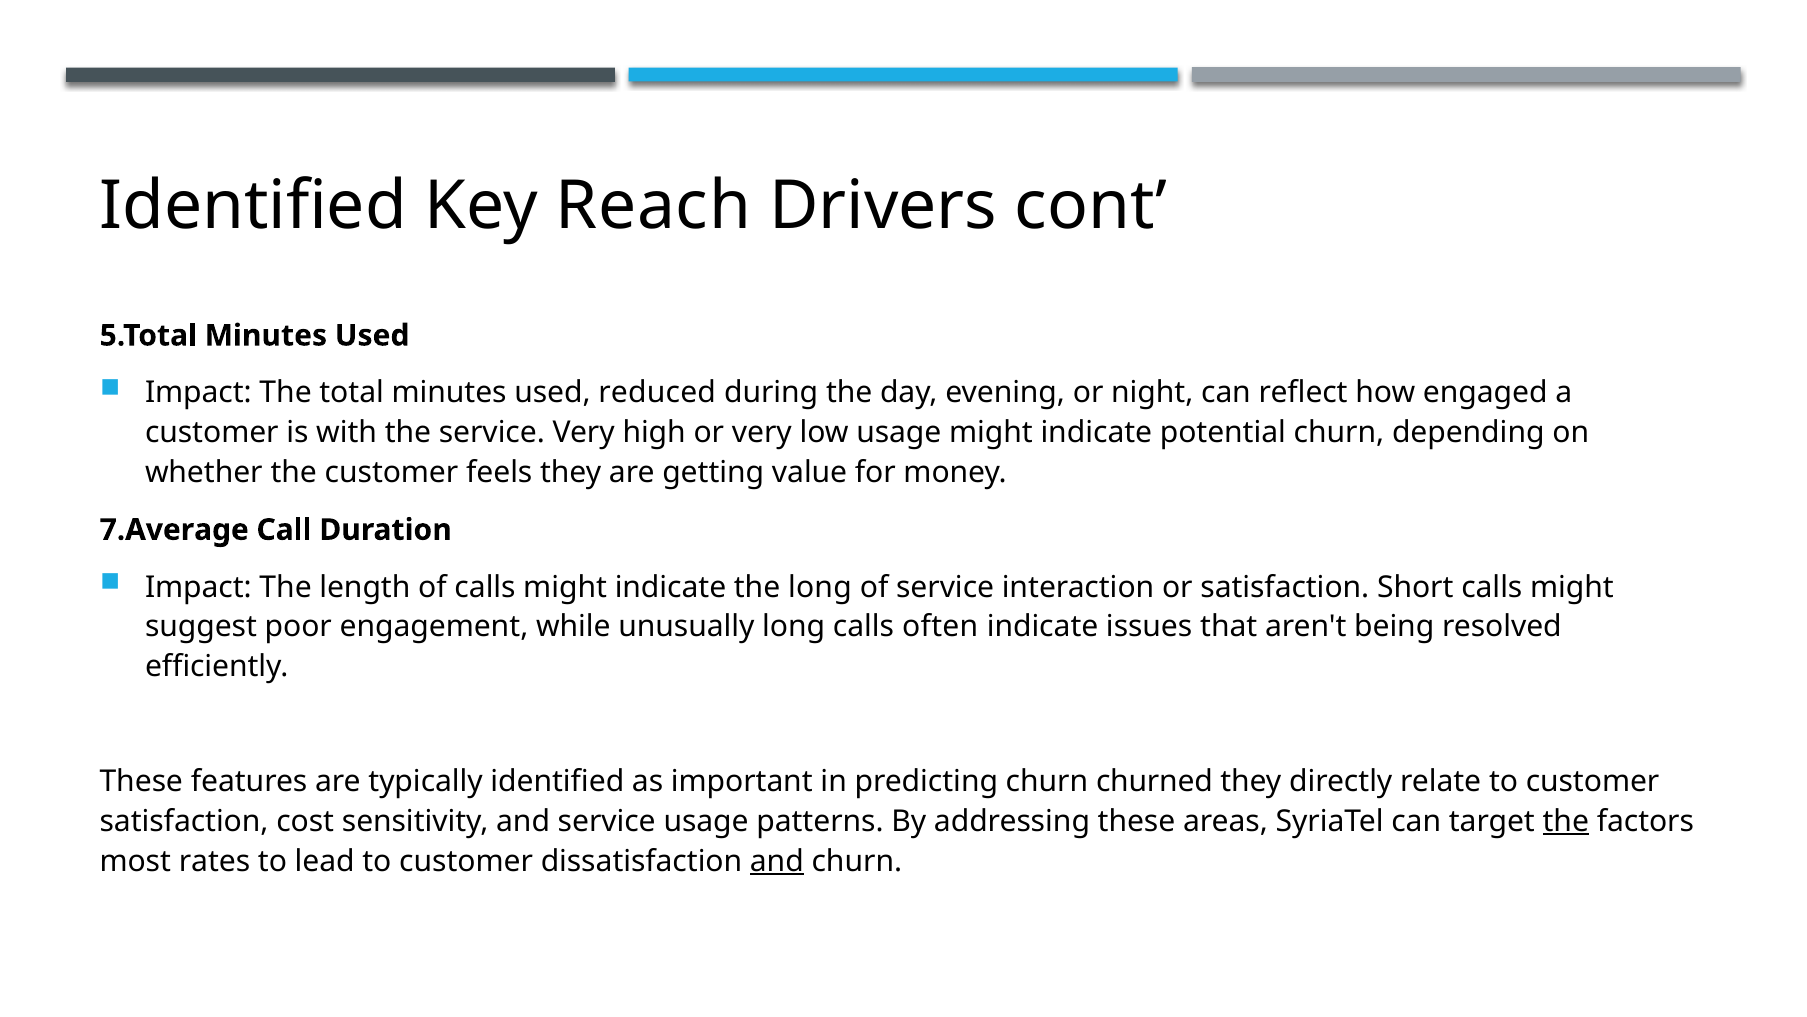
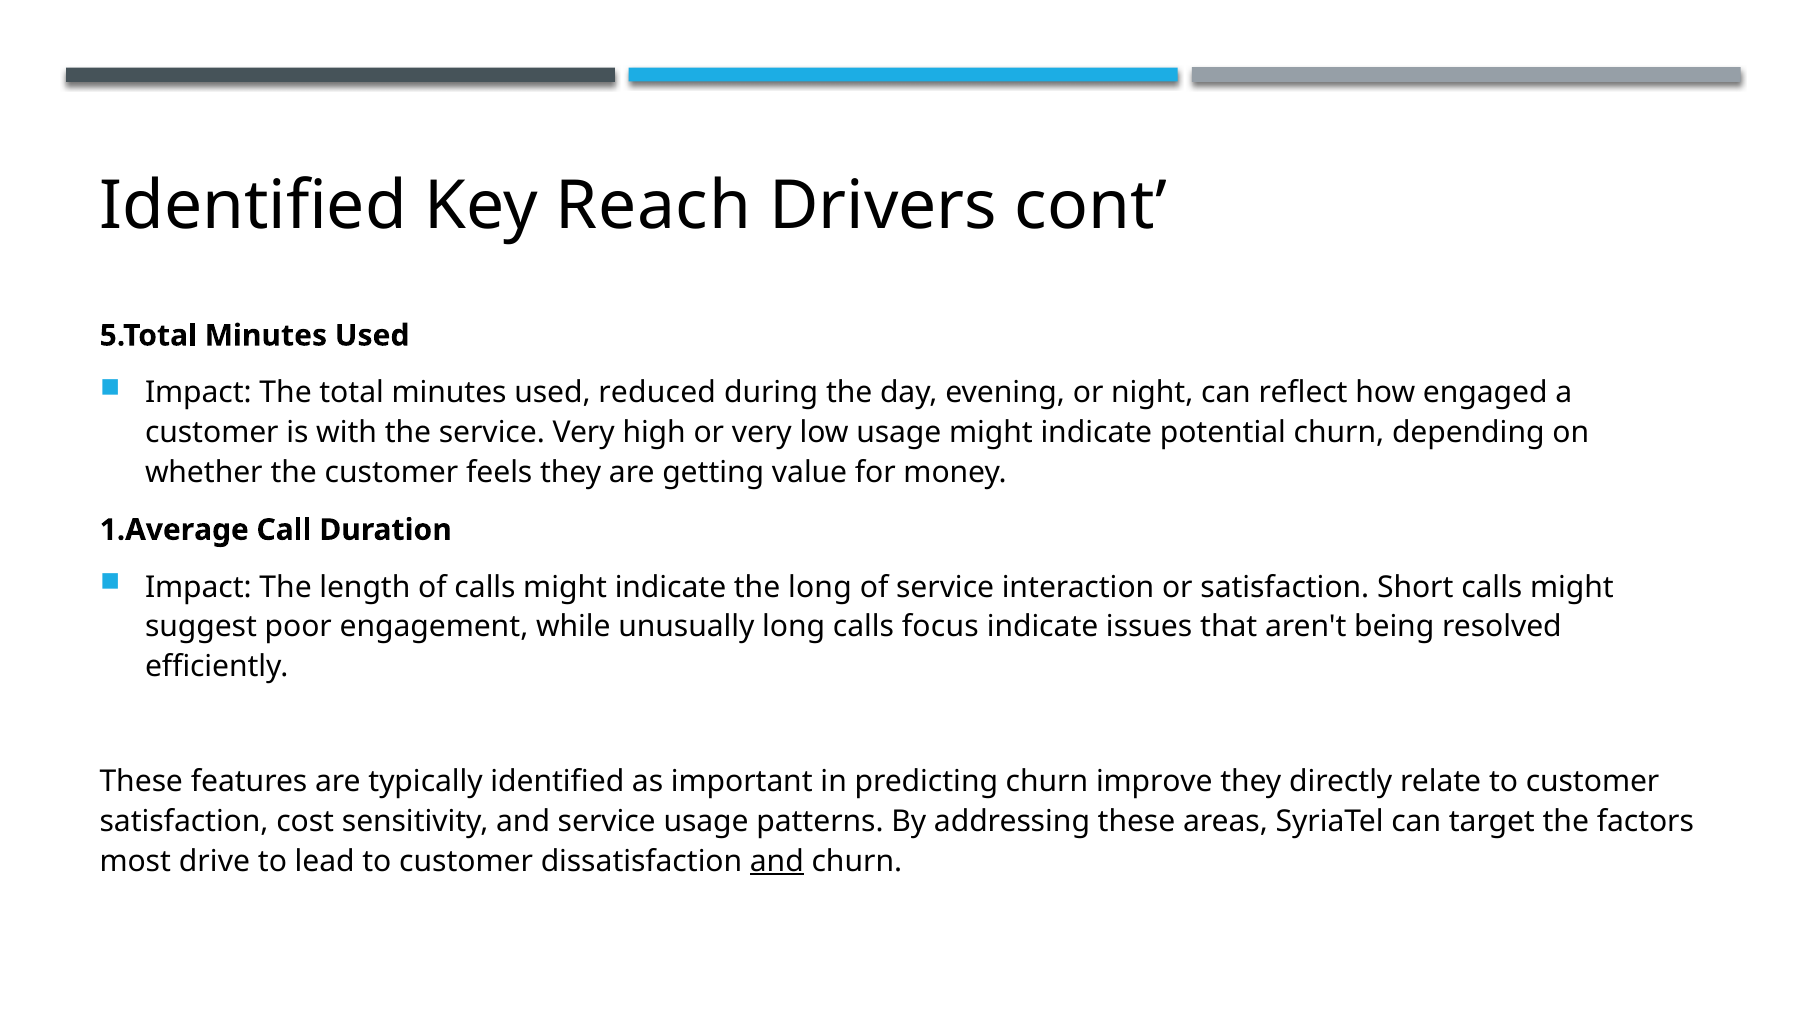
7.Average: 7.Average -> 1.Average (174, 530)
often: often -> focus (940, 627)
churned: churned -> improve (1154, 781)
the underline: present -> none (1566, 821)
rates: rates -> drive (215, 861)
